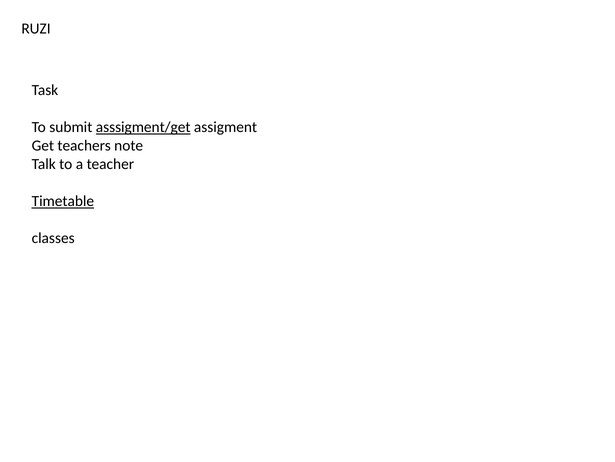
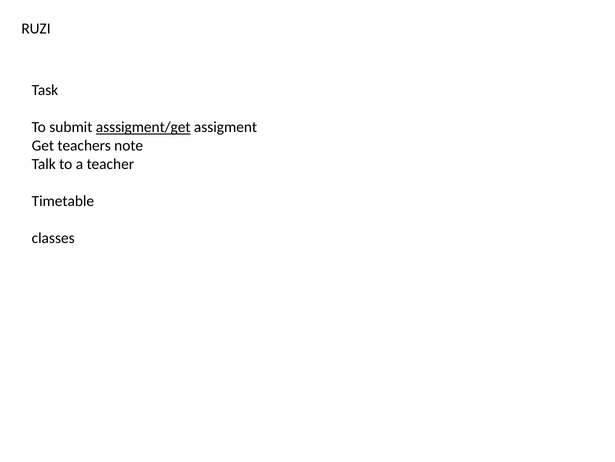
Timetable underline: present -> none (63, 201)
